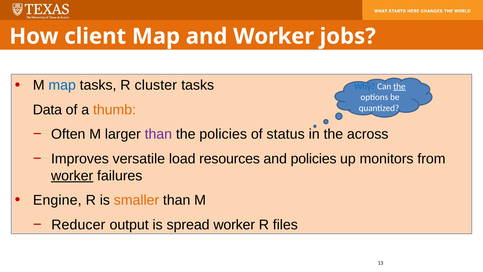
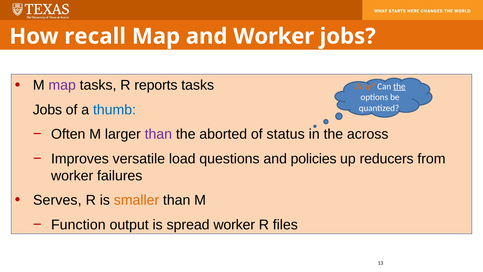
client: client -> recall (95, 36)
map colour: blue -> purple (62, 85)
cluster: cluster -> reports (156, 85)
Why colour: blue -> orange (365, 86)
Data: Data -> Jobs (47, 110)
thumb colour: orange -> blue (115, 110)
the policies: policies -> aborted (223, 134)
resources: resources -> questions (230, 159)
monitors: monitors -> reducers (387, 159)
worker underline: present -> none (72, 176)
Engine: Engine -> Serves (57, 200)
Reducer: Reducer -> Function (78, 224)
